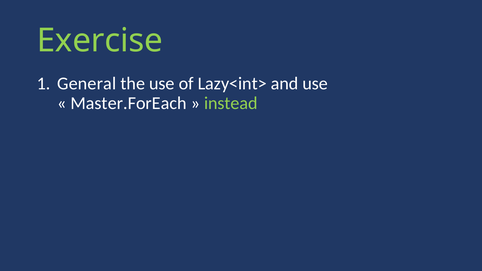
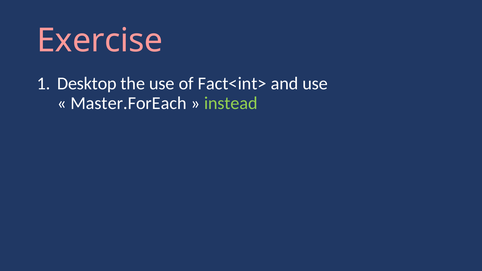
Exercise colour: light green -> pink (100, 40)
General: General -> Desktop (87, 84)
Lazy<int>: Lazy<int> -> Fact<int> (232, 84)
